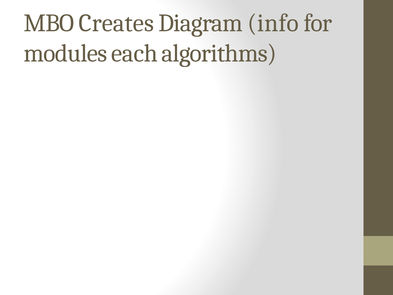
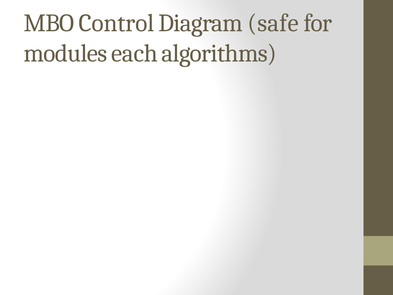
Creates: Creates -> Control (116, 23)
info: info -> safe (273, 23)
